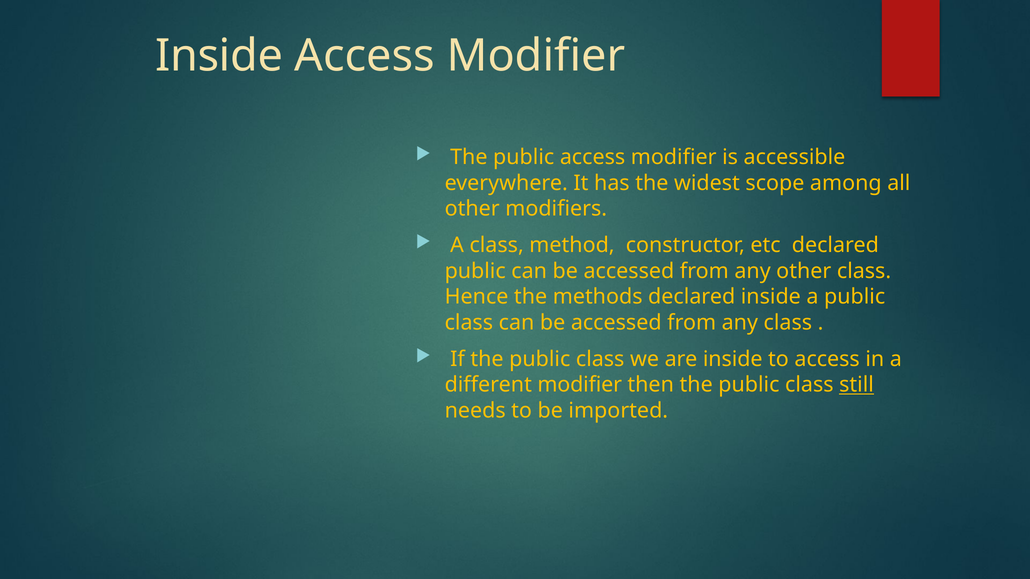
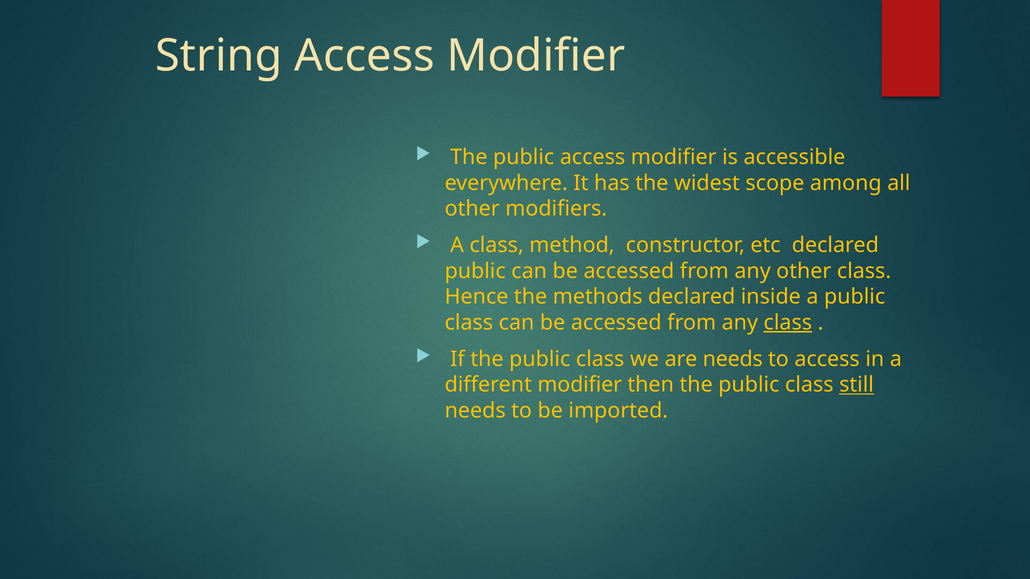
Inside: Inside -> String (219, 56)
class underline: none -> present (788, 323)
are inside: inside -> needs (733, 359)
